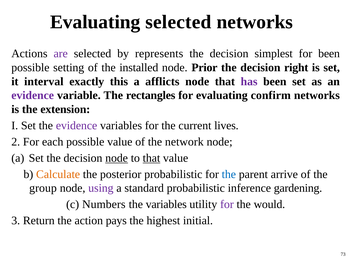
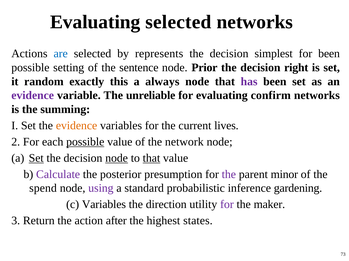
are colour: purple -> blue (61, 54)
installed: installed -> sentence (139, 68)
interval: interval -> random (44, 82)
afflicts: afflicts -> always (162, 82)
rectangles: rectangles -> unreliable (151, 96)
extension: extension -> summing (65, 110)
evidence colour: purple -> orange (77, 126)
possible underline: none -> present (85, 142)
Set underline: none -> present (36, 158)
Calculate colour: orange -> purple (58, 175)
posterior probabilistic: probabilistic -> presumption (173, 175)
the colour: blue -> purple (229, 175)
arrive: arrive -> minor (284, 175)
group: group -> spend (43, 189)
c Numbers: Numbers -> Variables (104, 205)
the variables: variables -> direction (166, 205)
would: would -> maker (269, 205)
pays: pays -> after (116, 221)
initial: initial -> states (198, 221)
